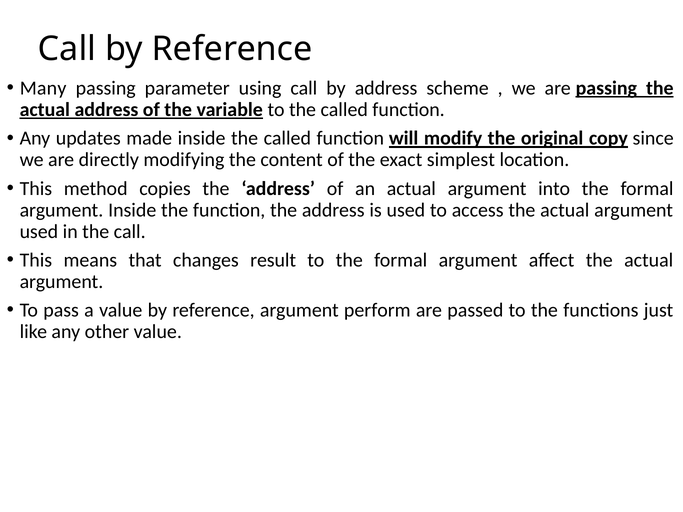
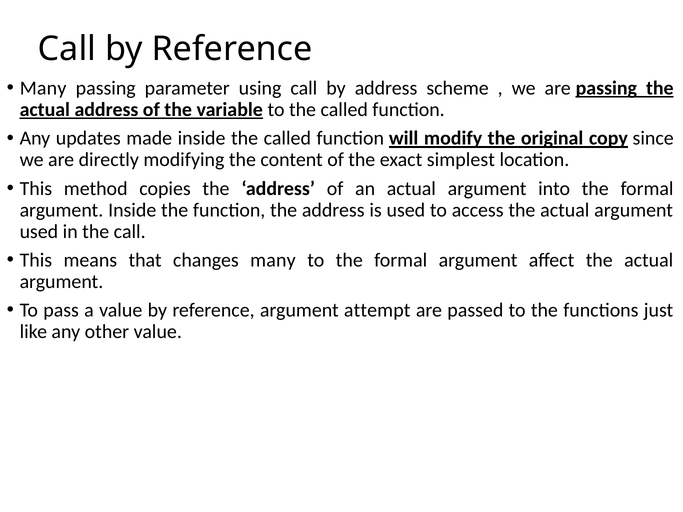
changes result: result -> many (273, 260)
perform: perform -> attempt (377, 310)
